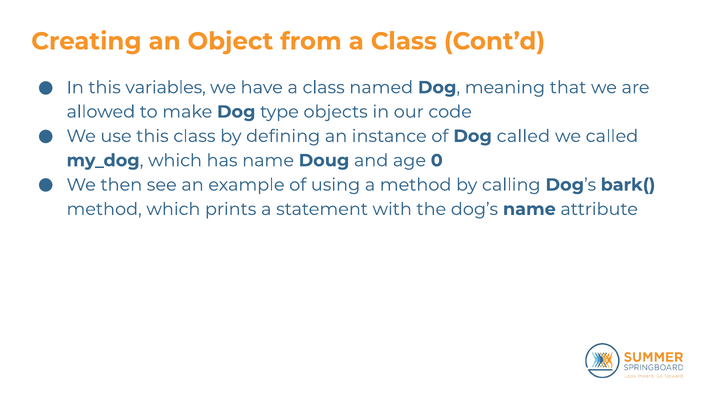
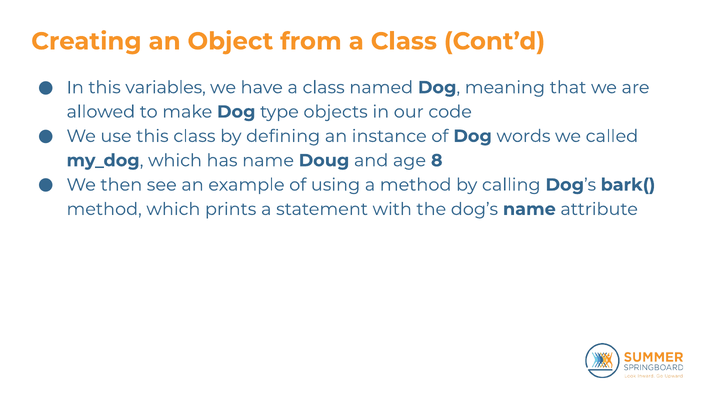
Dog called: called -> words (524, 136)
0: 0 -> 8 (437, 161)
